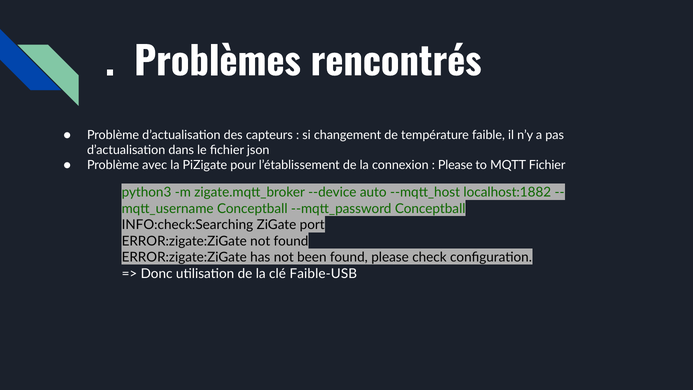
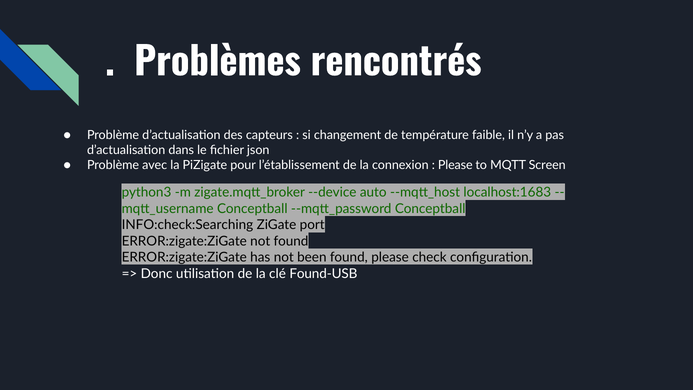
MQTT Fichier: Fichier -> Screen (547, 165)
localhost:1882: localhost:1882 -> localhost:1683 (507, 192)
Faible-USB: Faible-USB -> Found-USB (323, 273)
